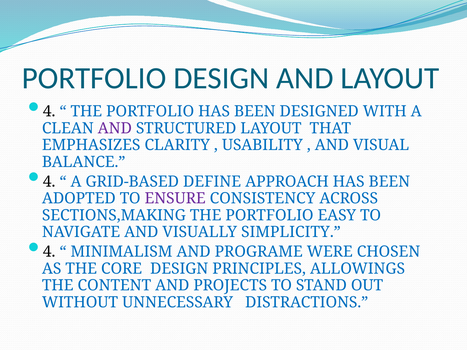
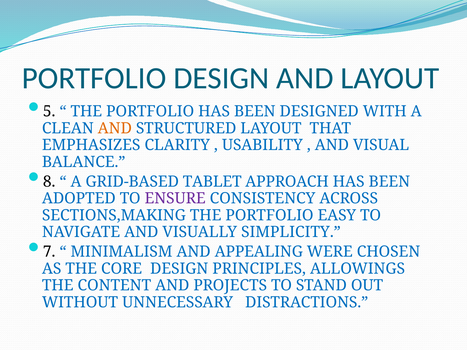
4: 4 -> 5 (49, 112)
AND colour: purple -> orange (115, 128)
4: 4 -> 8 (49, 182)
DEFINE: DEFINE -> TABLET (212, 182)
4: 4 -> 7 (49, 252)
PROGRAME: PROGRAME -> APPEALING (259, 252)
